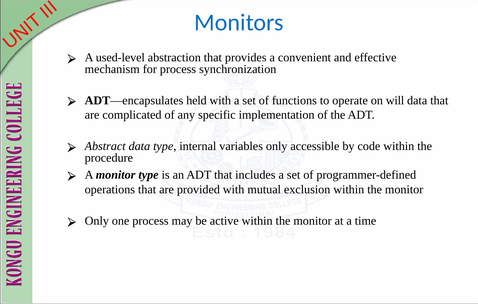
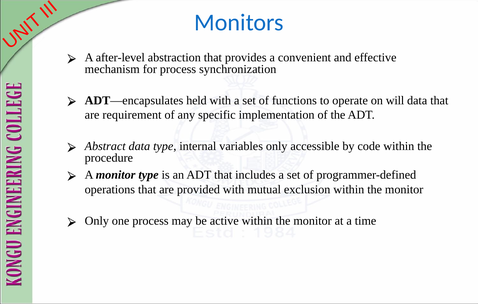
used-level: used-level -> after-level (120, 58)
complicated: complicated -> requirement (132, 115)
